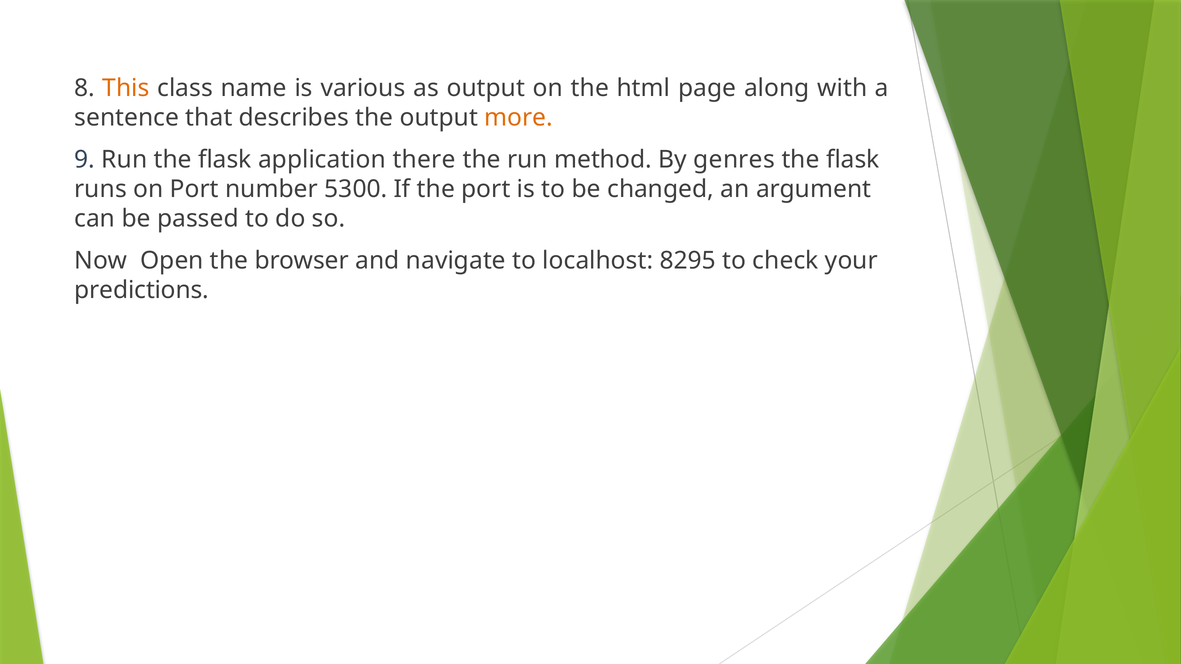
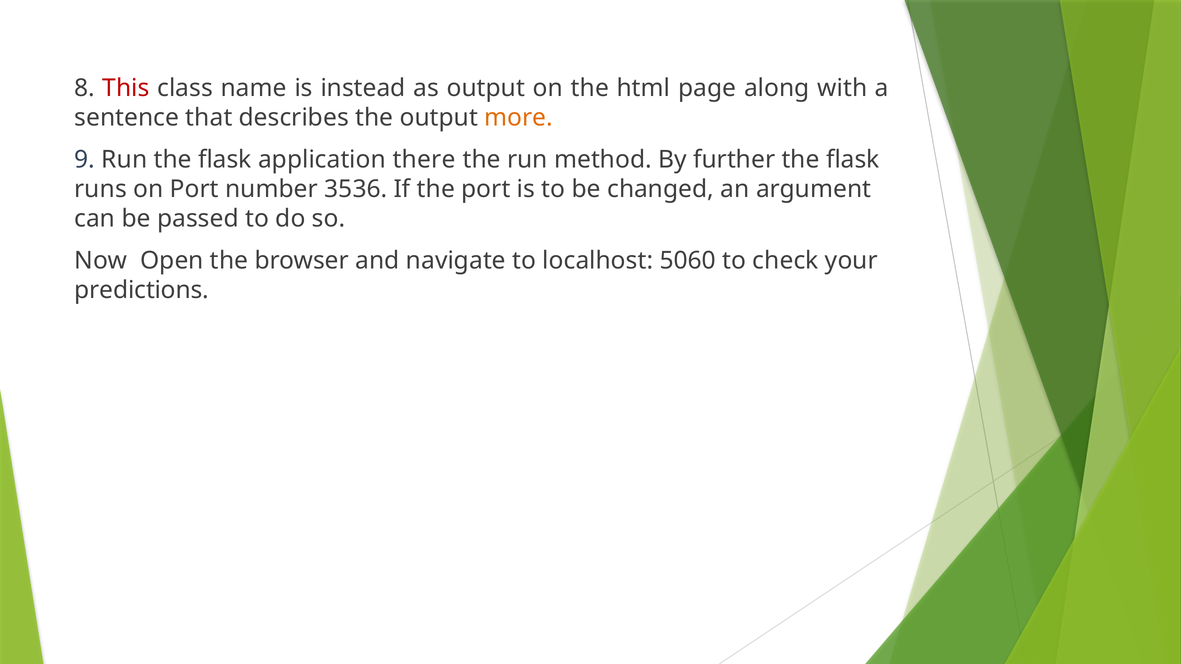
This colour: orange -> red (126, 88)
various: various -> instead (363, 88)
genres: genres -> further (734, 160)
5300: 5300 -> 3536 (356, 189)
8295: 8295 -> 5060 (688, 261)
